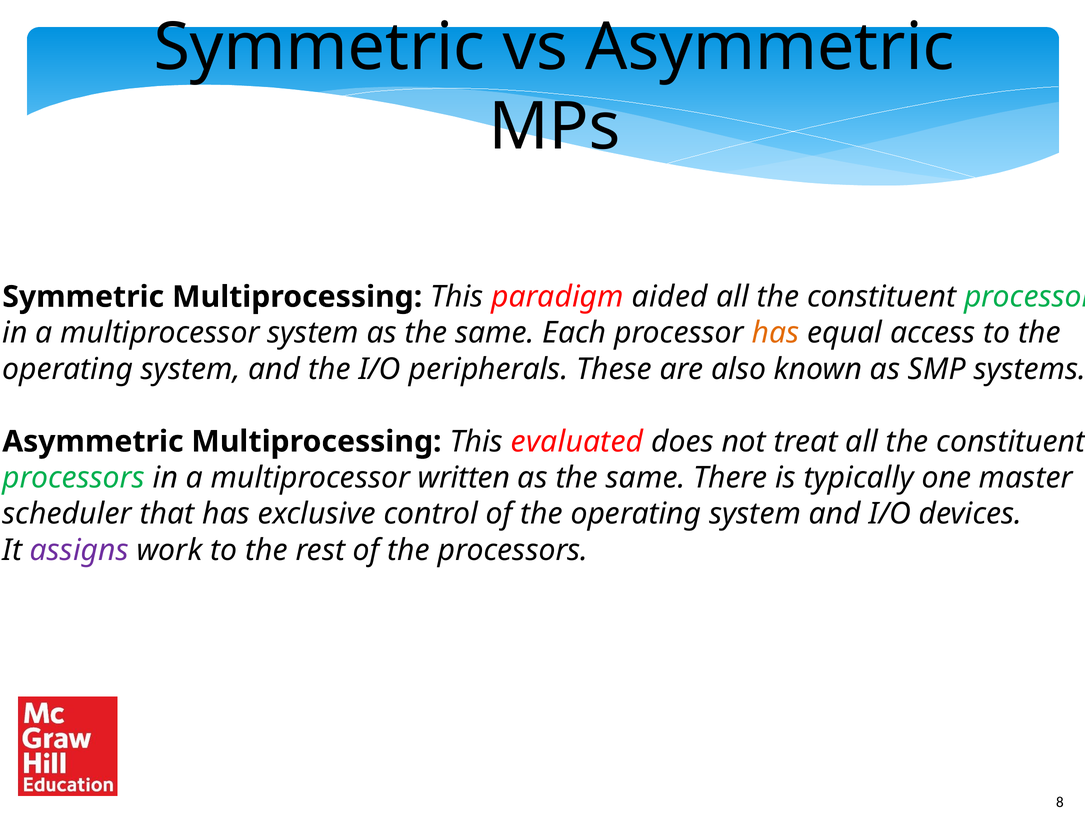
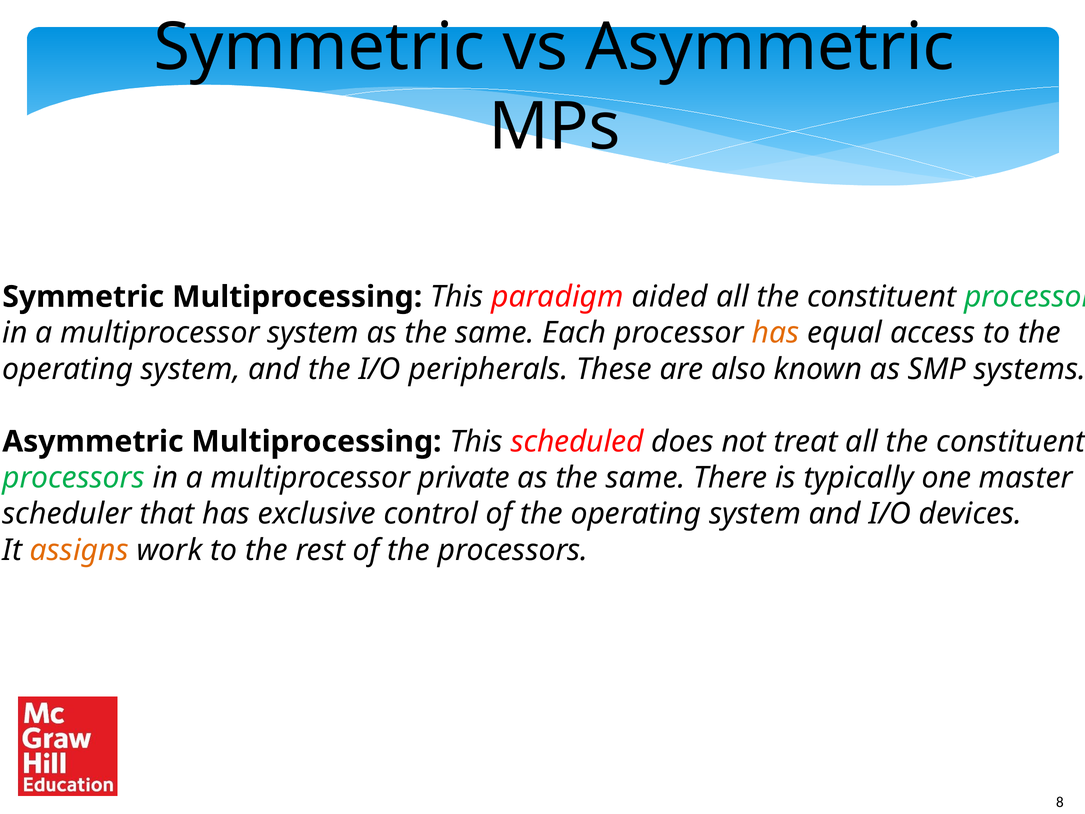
evaluated: evaluated -> scheduled (577, 441)
written: written -> private (464, 478)
assigns colour: purple -> orange (79, 550)
